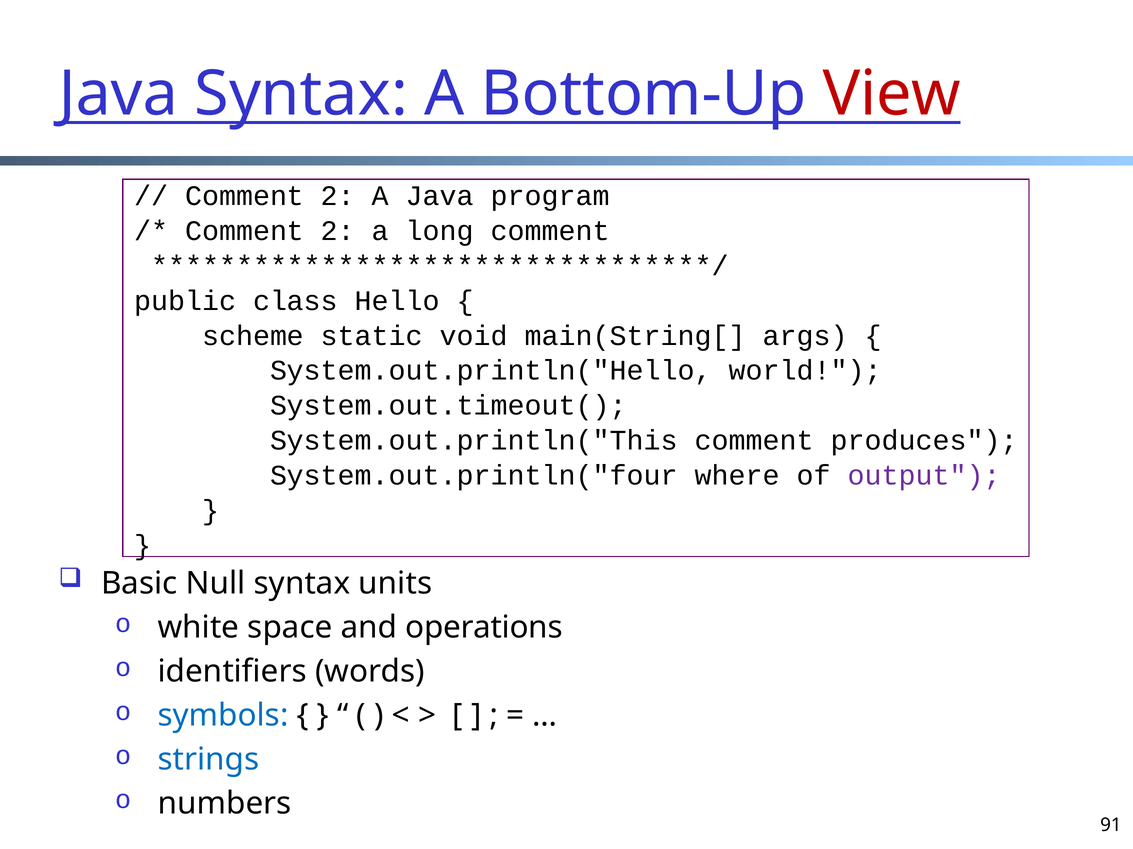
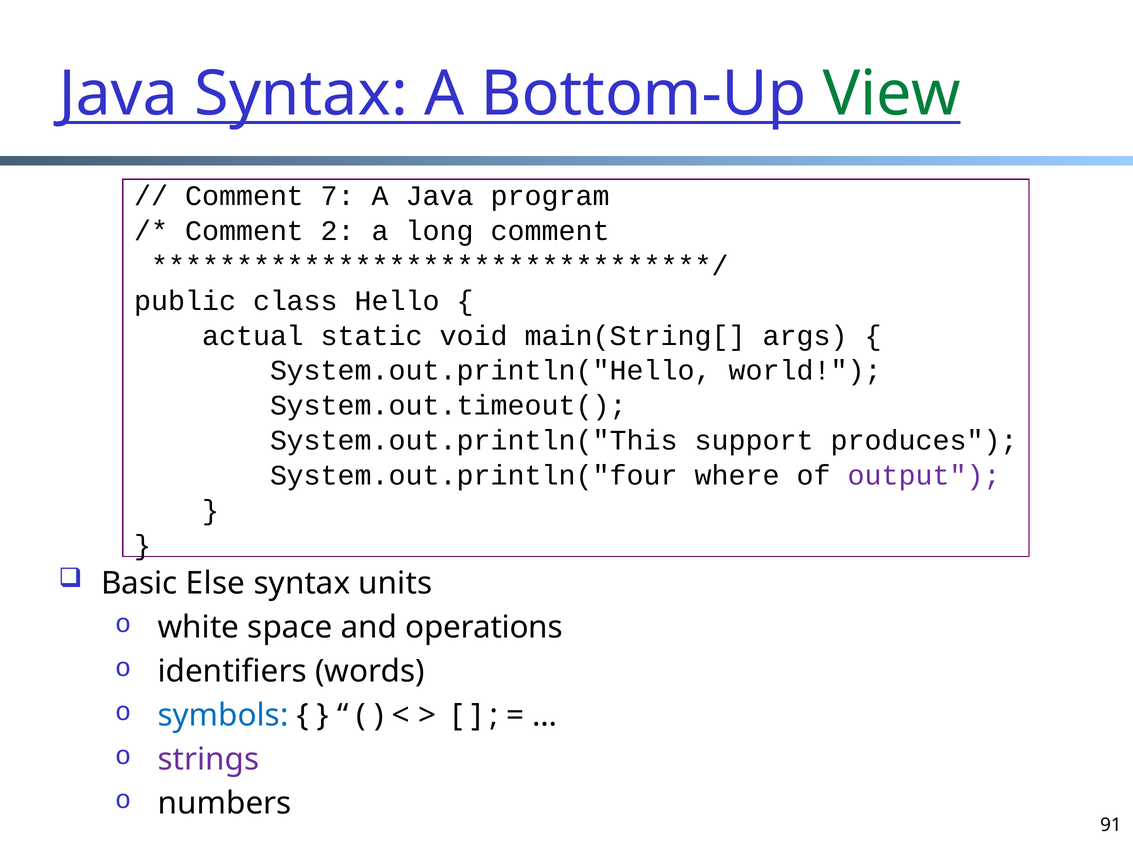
View colour: red -> green (892, 94)
2: 2 -> 7 (338, 196)
scheme: scheme -> actual (253, 336)
System.out.println("This comment: comment -> support (754, 441)
Null: Null -> Else (216, 584)
strings colour: blue -> purple (208, 760)
